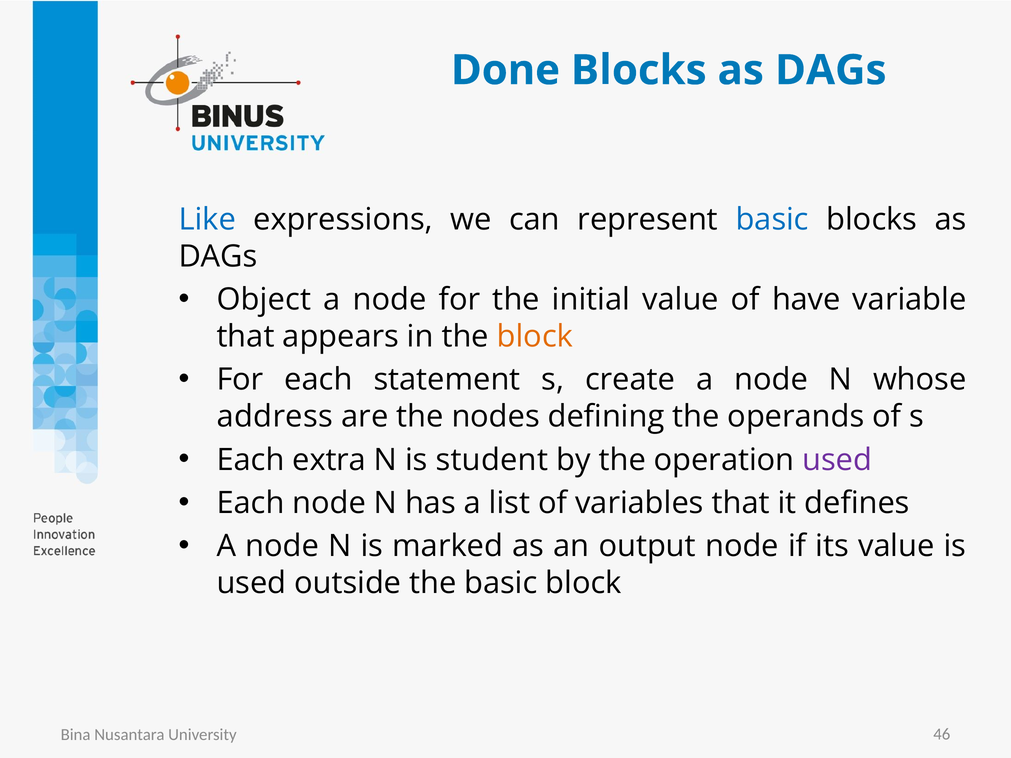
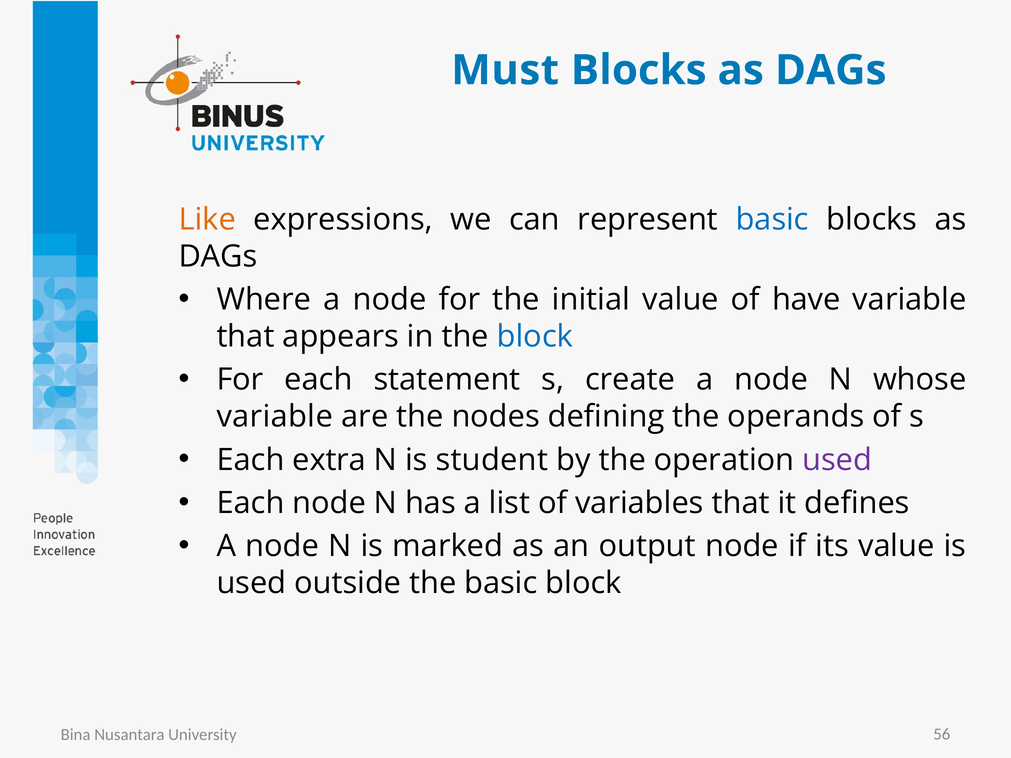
Done: Done -> Must (505, 70)
Like colour: blue -> orange (207, 219)
Object: Object -> Where (264, 300)
block colour: orange -> blue (535, 337)
address: address -> variable (275, 417)
46: 46 -> 56 (942, 735)
